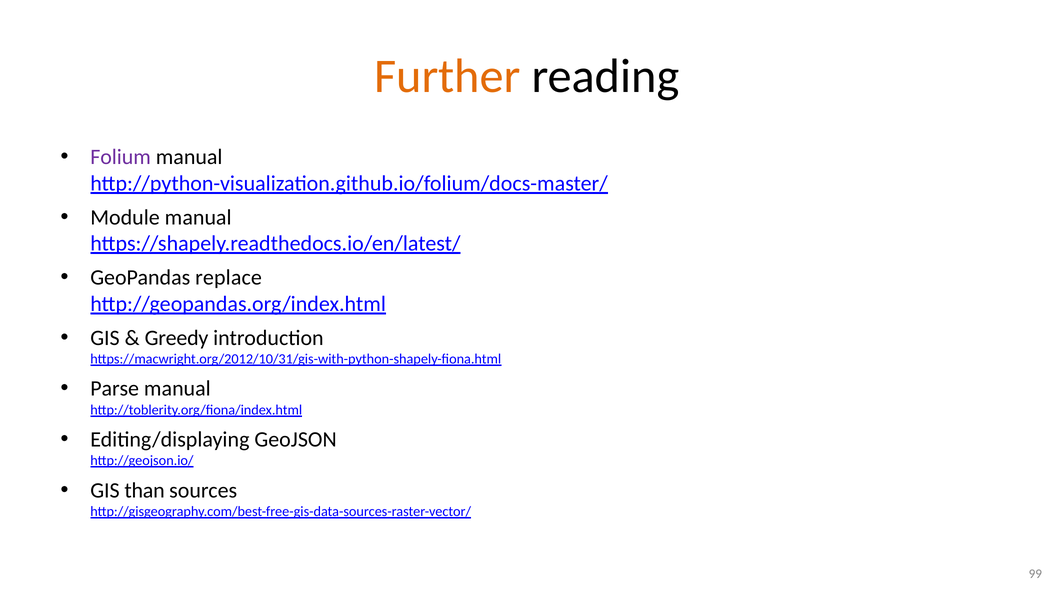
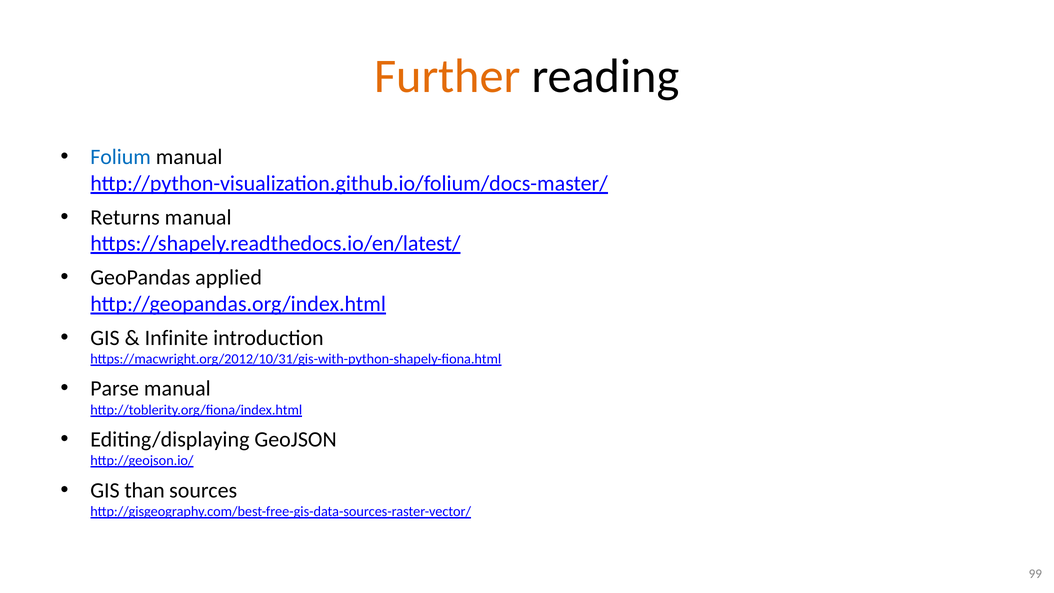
Folium colour: purple -> blue (121, 157)
Module: Module -> Returns (125, 217)
replace: replace -> applied (229, 278)
Greedy: Greedy -> Infinite (176, 338)
